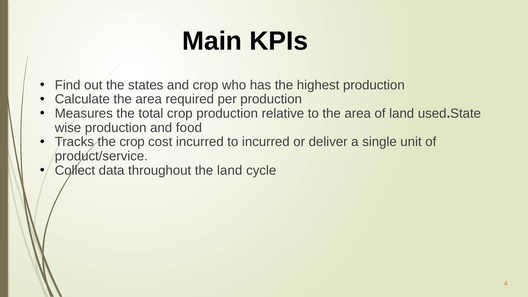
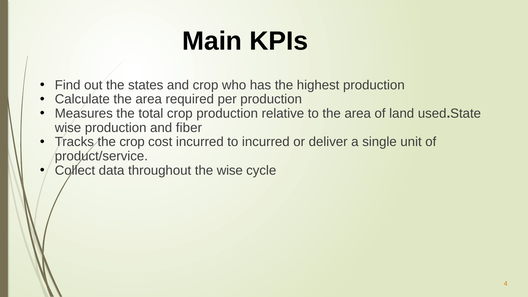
food: food -> fiber (189, 128)
the land: land -> wise (230, 170)
